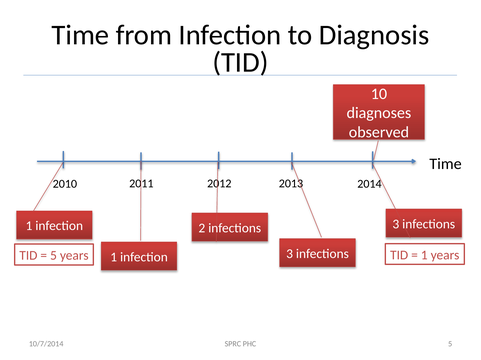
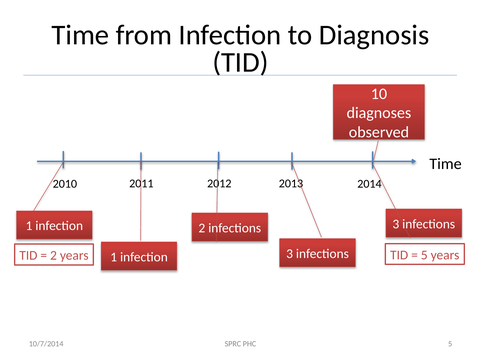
5: 5 -> 2 (54, 256)
1: 1 -> 5 (424, 255)
